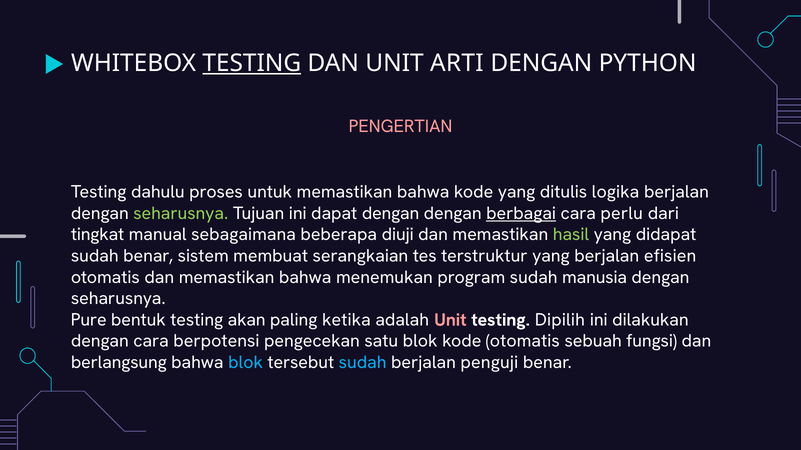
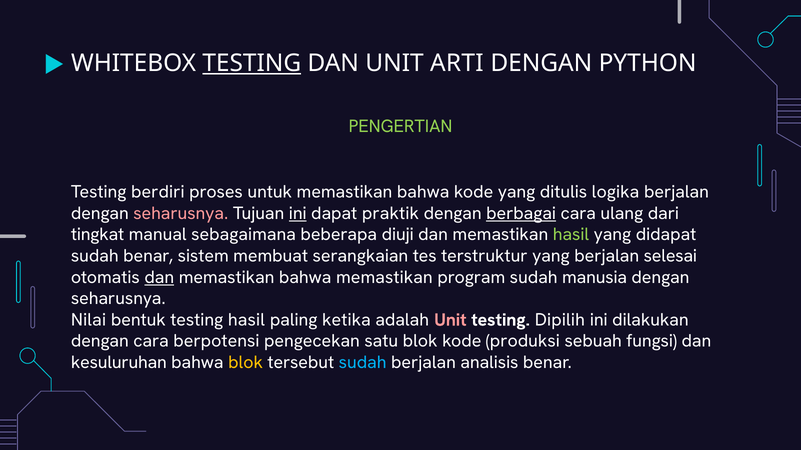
PENGERTIAN colour: pink -> light green (401, 127)
dahulu: dahulu -> berdiri (158, 192)
seharusnya colour: light green -> pink (181, 213)
ini underline: none -> present (298, 213)
dapat dengan: dengan -> praktik (390, 213)
perlu: perlu -> ulang (622, 213)
efisien: efisien -> selesai (670, 256)
dan underline: none -> present (159, 278)
bahwa menemukan: menemukan -> memastikan (384, 278)
Pure: Pure -> Nilai (88, 320)
testing akan: akan -> hasil (246, 320)
kode otomatis: otomatis -> produksi (523, 342)
berlangsung: berlangsung -> kesuluruhan (119, 363)
blok colour: light blue -> yellow (246, 363)
penguji: penguji -> analisis (489, 363)
